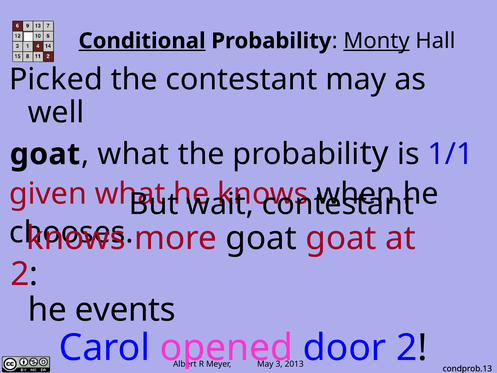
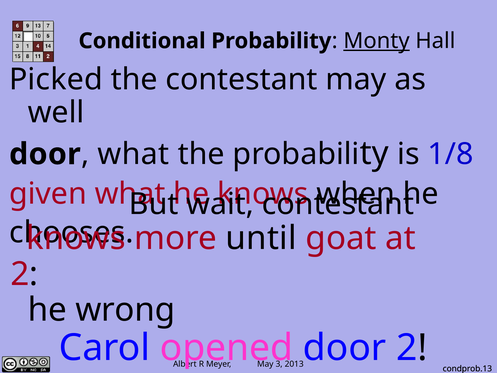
Conditional underline: present -> none (142, 41)
goat: goat -> door (45, 154)
1/1: 1/1 -> 1/8 (450, 154)
more goat: goat -> until (261, 238)
events: events -> wrong (125, 310)
